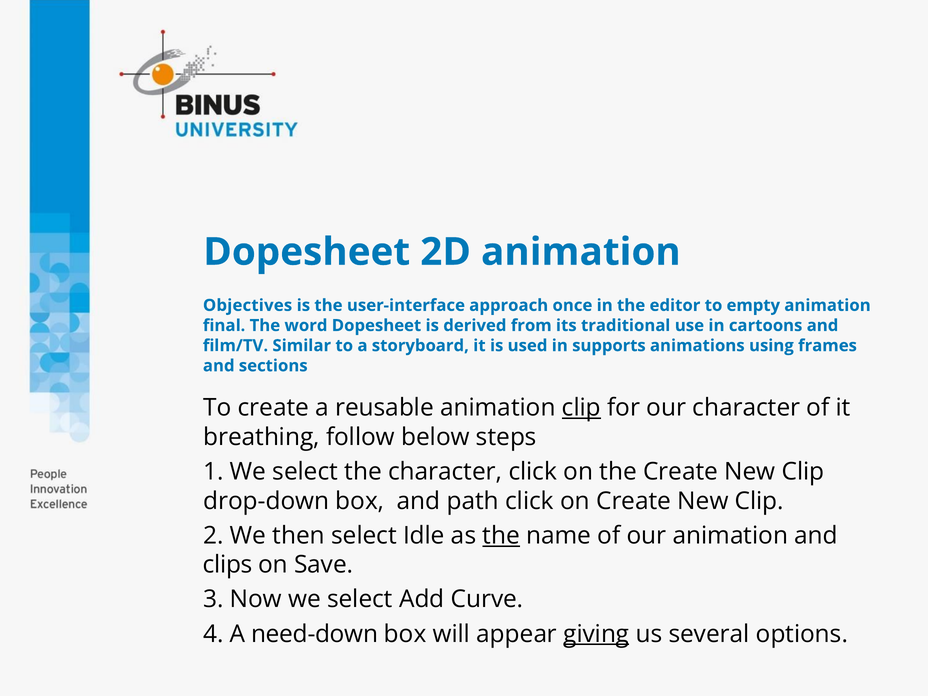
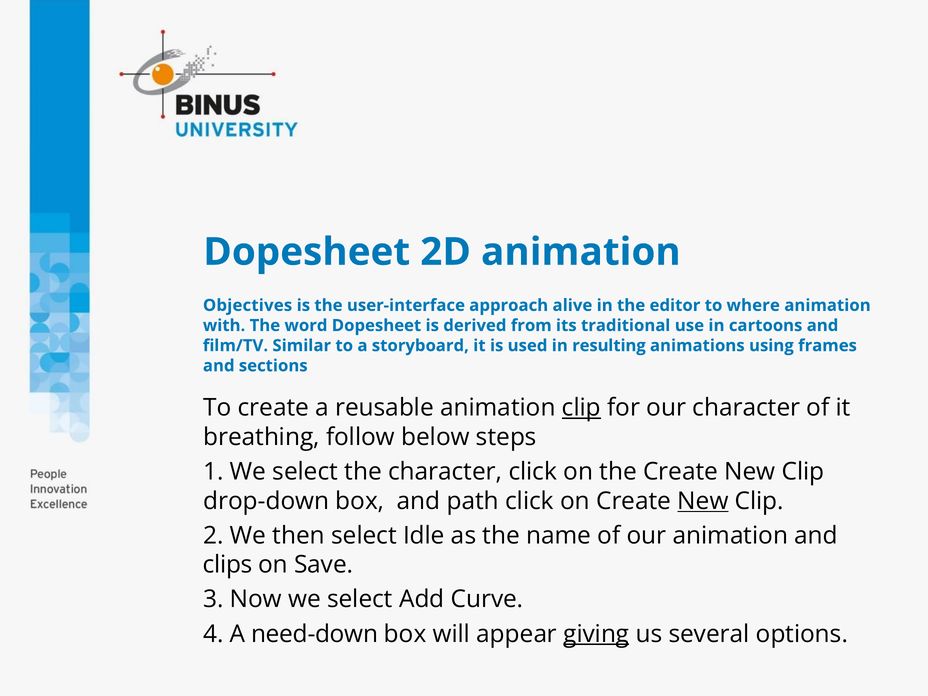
once: once -> alive (572, 305)
empty: empty -> where (753, 305)
final: final -> with (224, 326)
supports: supports -> resulting (609, 346)
New underline: none -> present (703, 501)
the underline: present -> none (501, 535)
